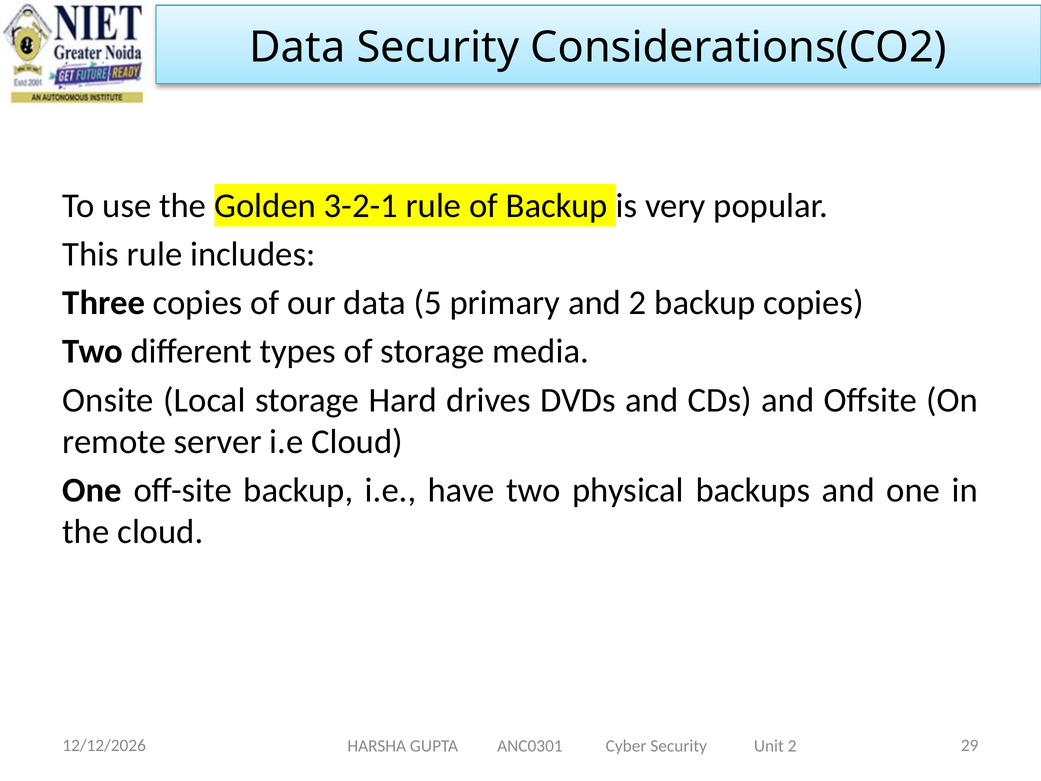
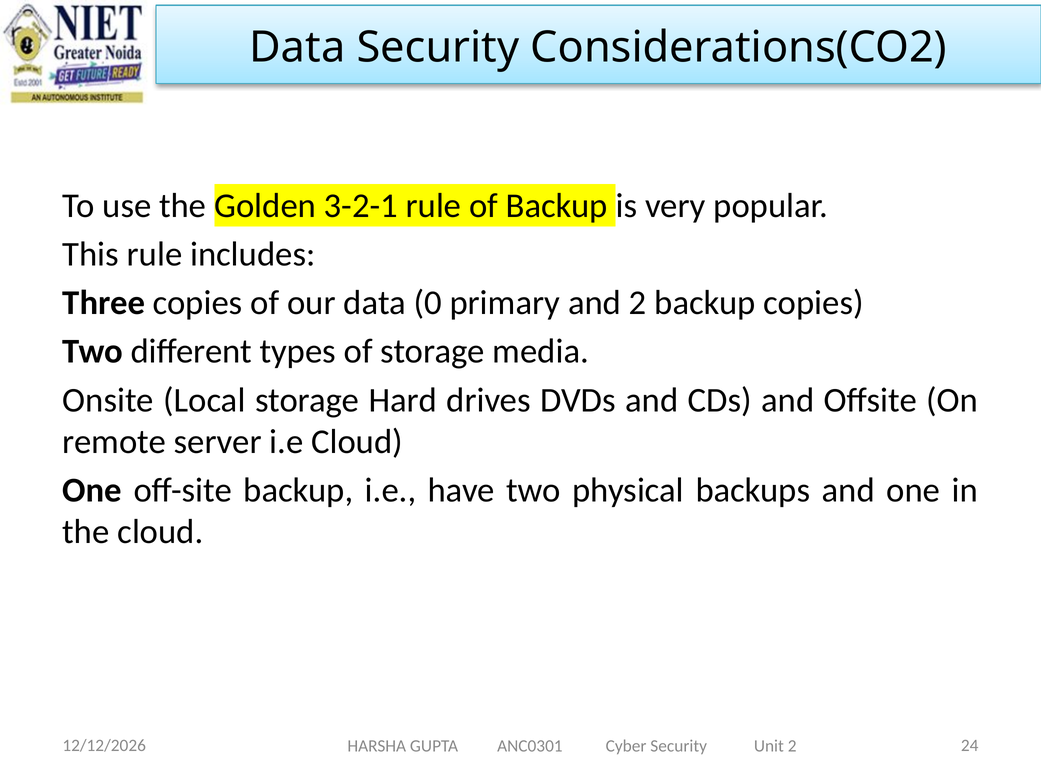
5: 5 -> 0 (428, 303)
29: 29 -> 24 (970, 745)
